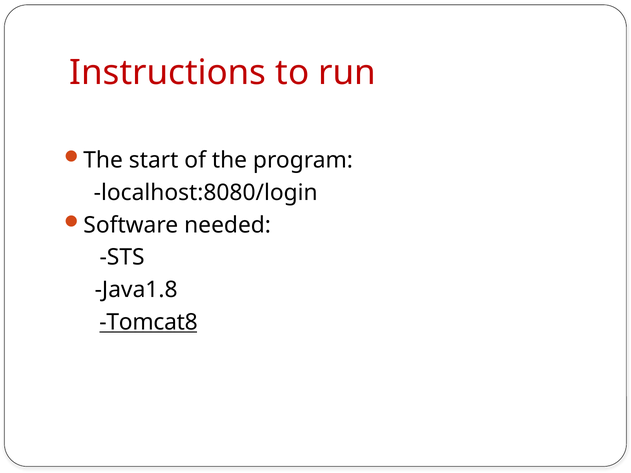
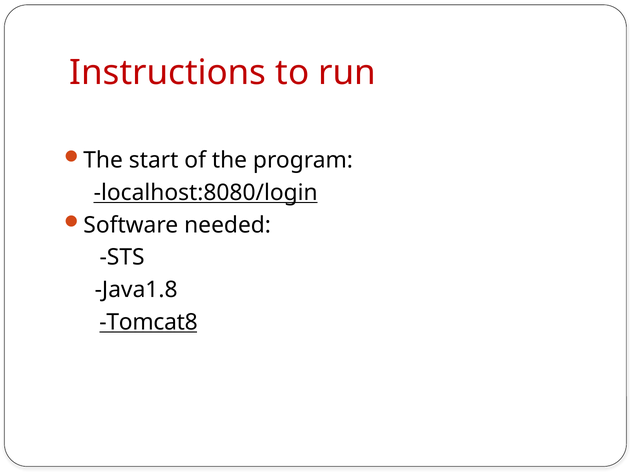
localhost:8080/login underline: none -> present (206, 193)
